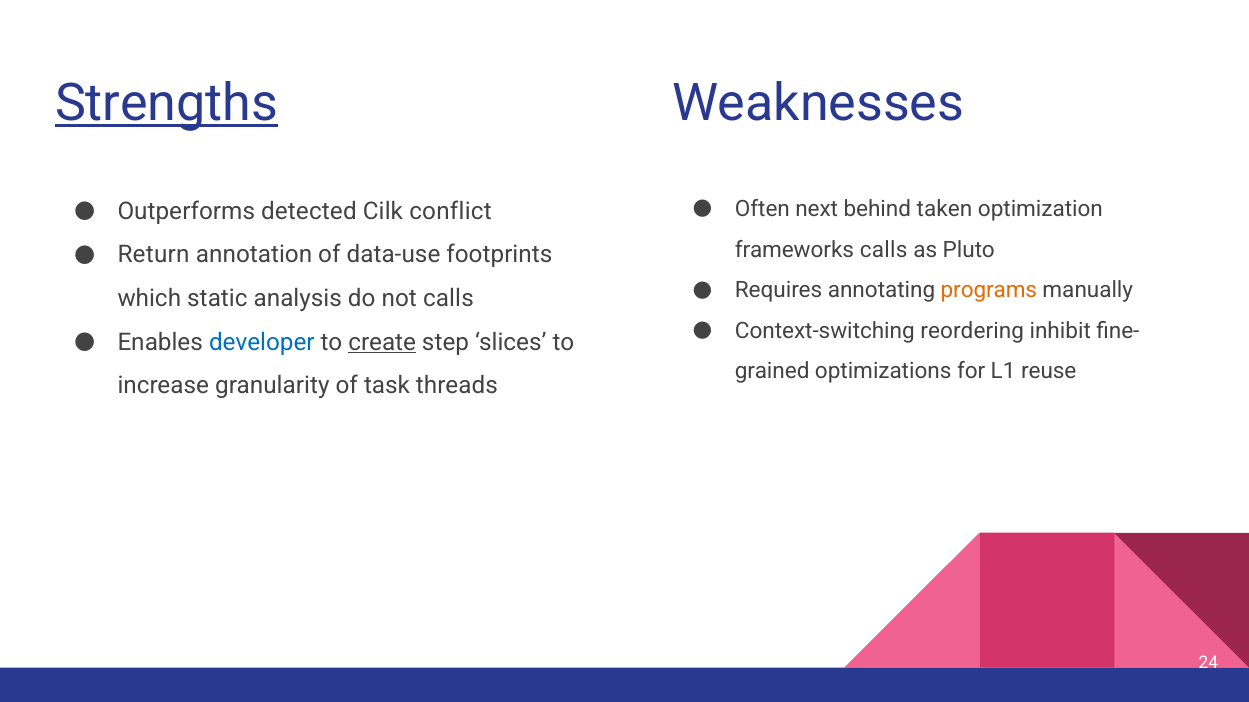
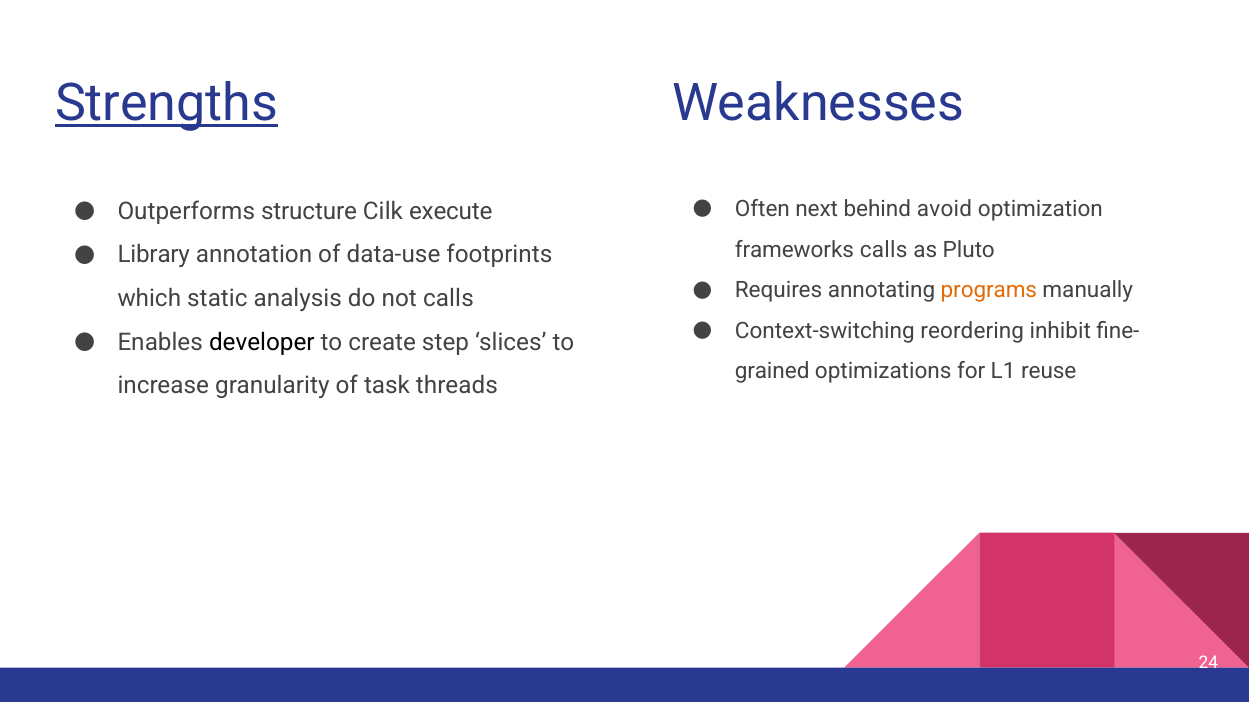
taken: taken -> avoid (944, 209)
detected: detected -> structure (309, 211)
conflict: conflict -> execute (451, 211)
Return: Return -> Library (154, 255)
developer colour: blue -> black (262, 342)
create underline: present -> none (382, 342)
